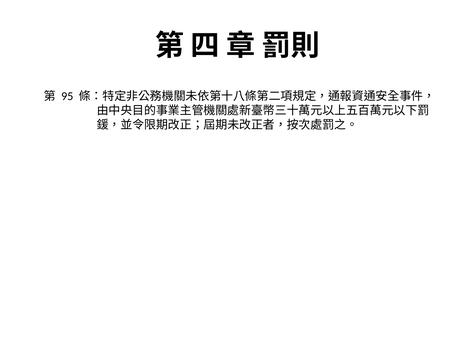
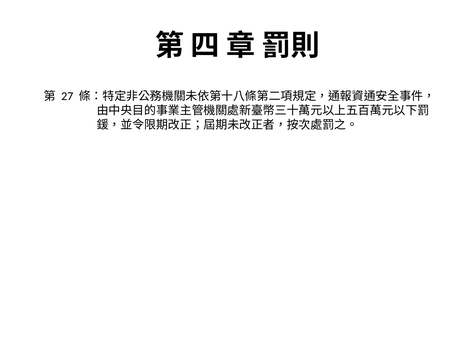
95: 95 -> 27 (67, 96)
